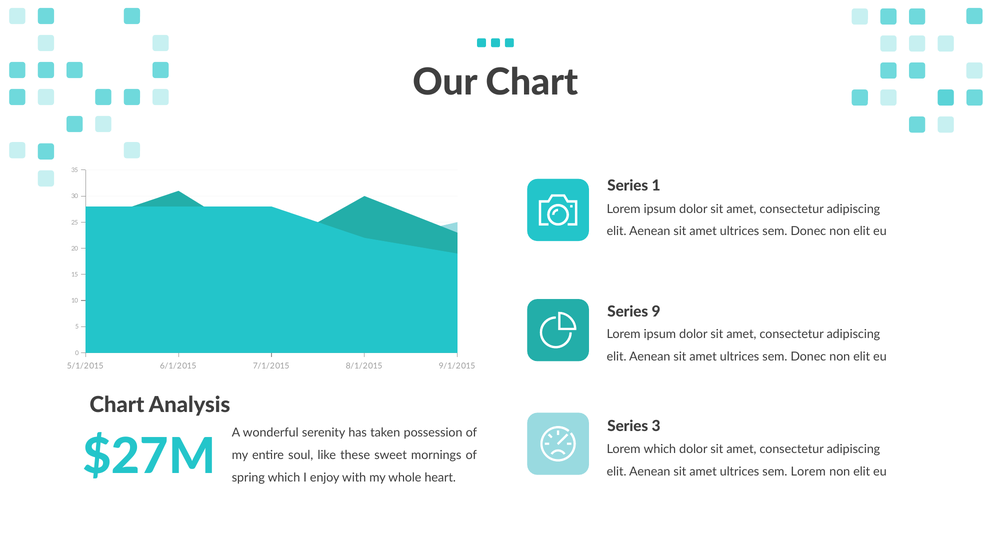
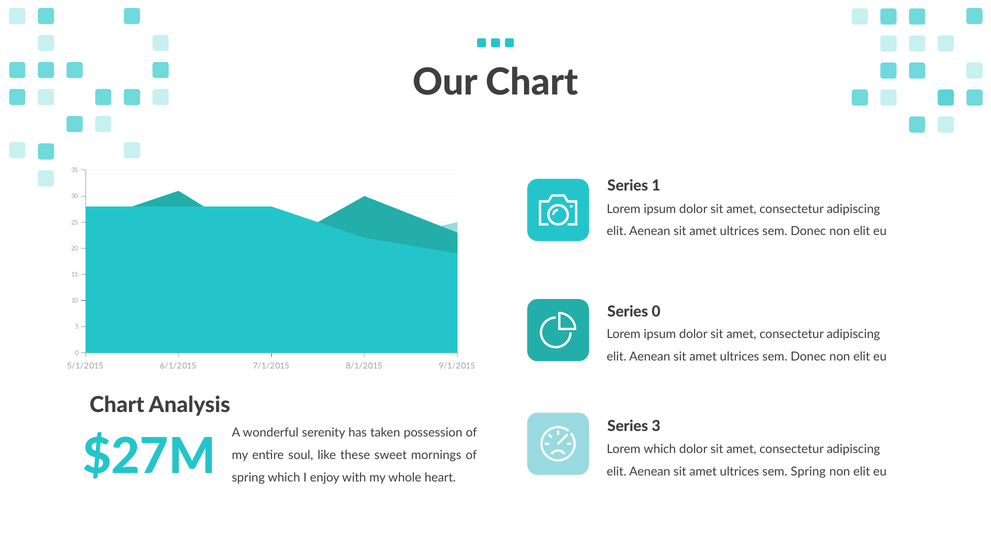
Series 9: 9 -> 0 (656, 312)
sem Lorem: Lorem -> Spring (808, 471)
